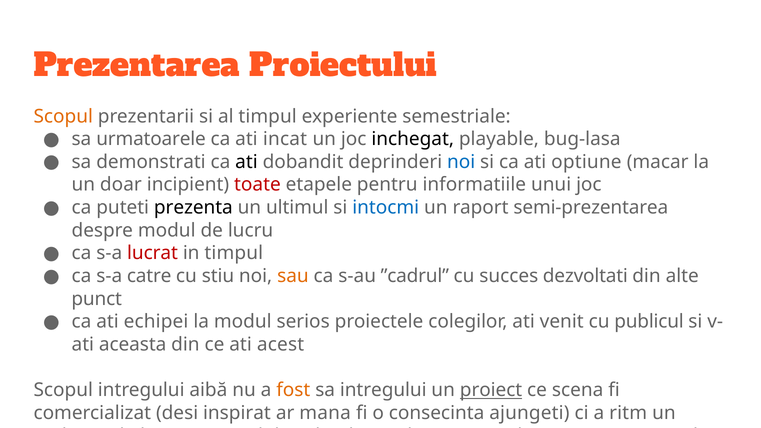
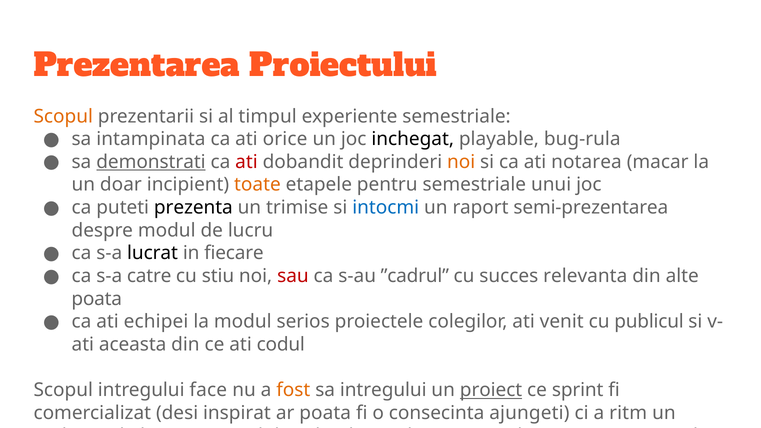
urmatoarele: urmatoarele -> intampinata (151, 139)
incat: incat -> orice (285, 139)
bug-lasa: bug-lasa -> bug-rula (582, 139)
demonstrati underline: none -> present (151, 162)
ati colour: black -> red (246, 162)
noi colour: blue -> orange (461, 162)
optiune: optiune -> notarea (586, 162)
toate colour: red -> orange (257, 185)
pentru informatiile: informatiile -> semestriale (474, 185)
ultimul: ultimul -> trimise (297, 208)
lucrat colour: red -> black (153, 253)
in timpul: timpul -> fiecare (234, 253)
sau colour: orange -> red (293, 276)
dezvoltati: dezvoltati -> relevanta (585, 276)
punct: punct -> poata (97, 299)
acest: acest -> codul (281, 345)
aibă: aibă -> face (208, 390)
scena: scena -> sprint (578, 390)
ar mana: mana -> poata (325, 413)
